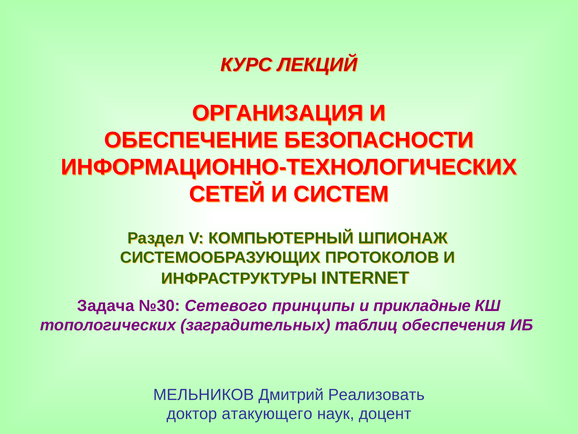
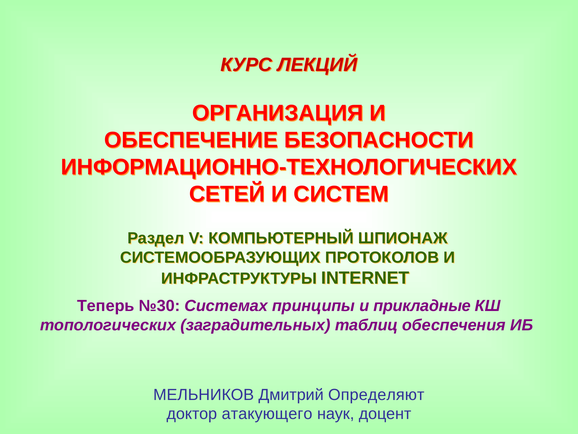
Задача: Задача -> Теперь (106, 305)
Сетевого: Сетевого -> Системах (226, 305)
Реализовать: Реализовать -> Определяют (376, 394)
